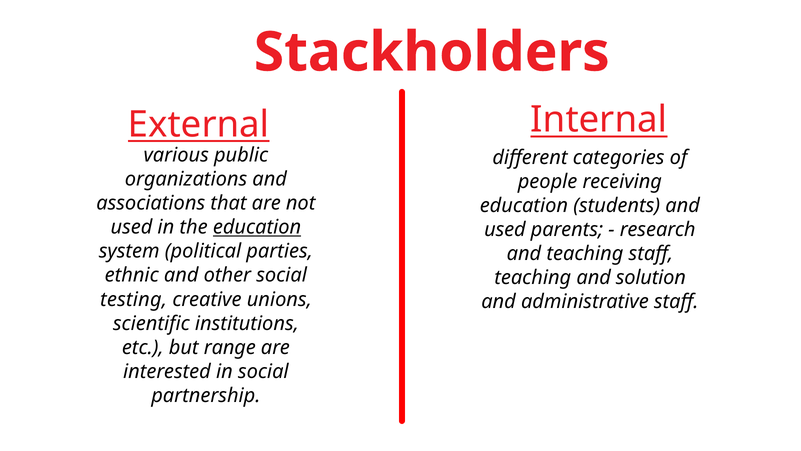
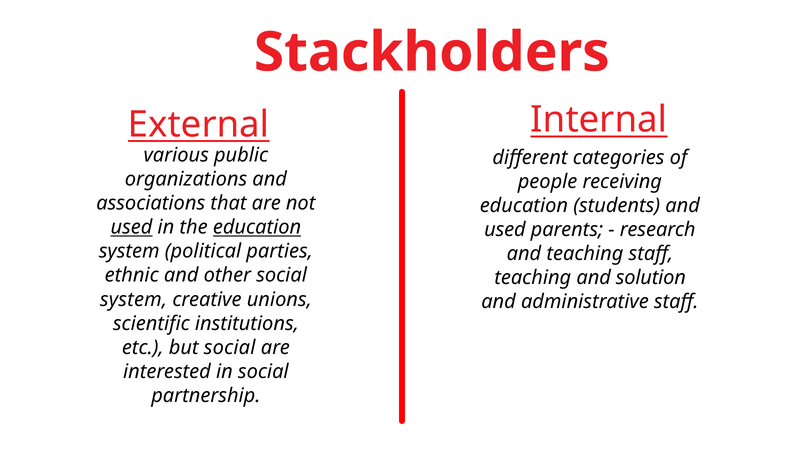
used underline: none -> present (131, 227)
testing: testing -> system (134, 299)
but range: range -> social (230, 347)
